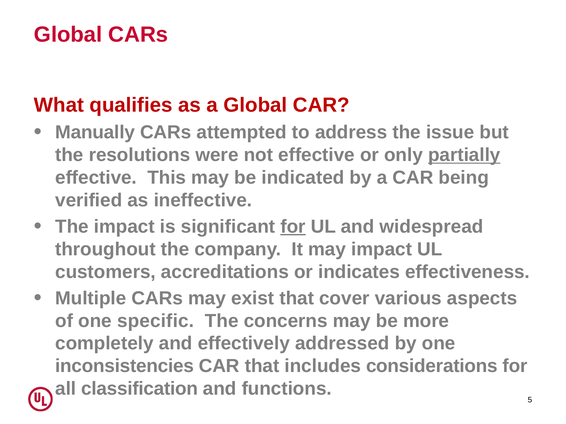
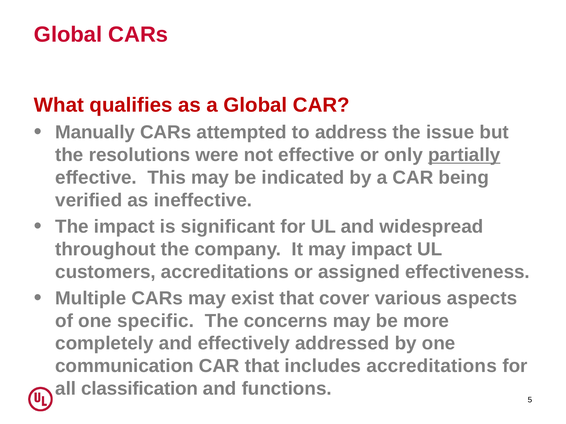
for underline: present -> none (293, 227)
indicates: indicates -> assigned (359, 272)
inconsistencies: inconsistencies -> communication (124, 366)
includes considerations: considerations -> accreditations (432, 366)
